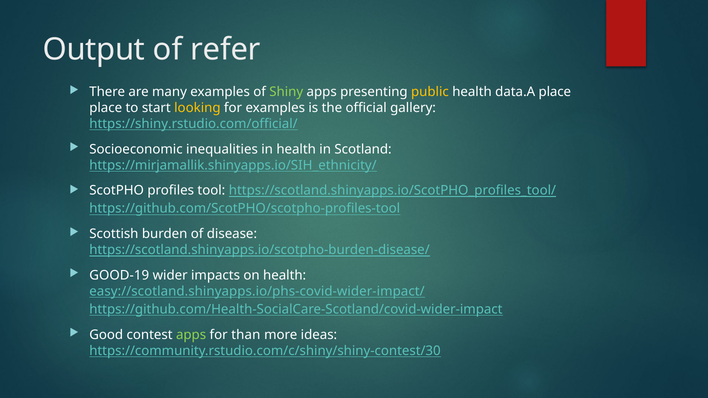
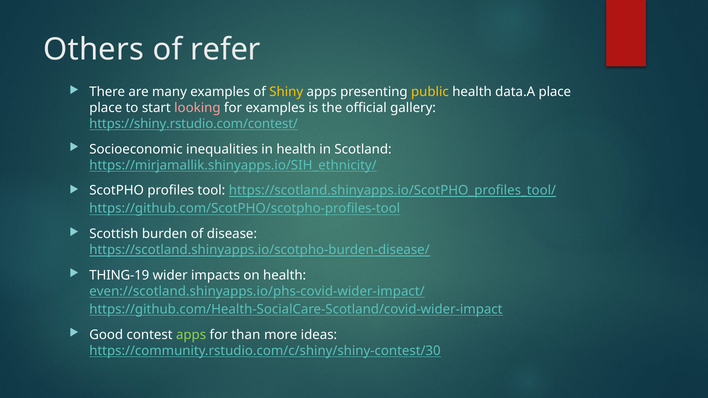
Output: Output -> Others (94, 50)
Shiny colour: light green -> yellow (286, 92)
looking colour: yellow -> pink (197, 108)
https://shiny.rstudio.com/official/: https://shiny.rstudio.com/official/ -> https://shiny.rstudio.com/contest/ (194, 124)
GOOD-19: GOOD-19 -> THING-19 (119, 276)
easy://scotland.shinyapps.io/phs-covid-wider-impact/: easy://scotland.shinyapps.io/phs-covid-wider-impact/ -> even://scotland.shinyapps.io/phs-covid-wider-impact/ (257, 291)
